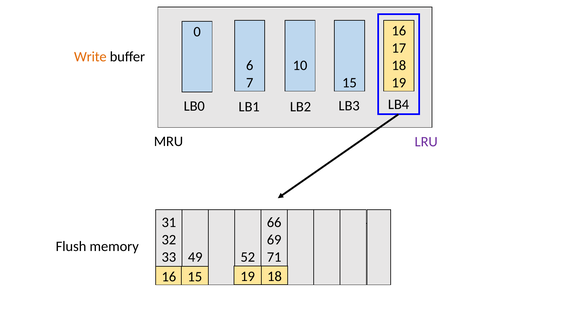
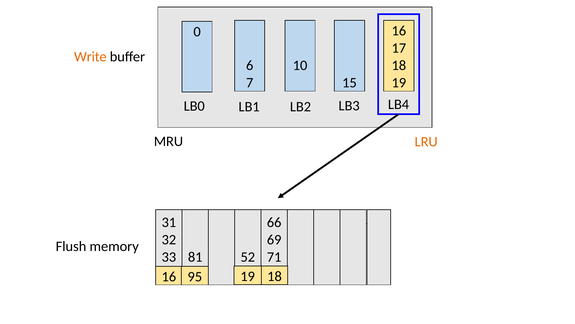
LRU colour: purple -> orange (426, 142)
49: 49 -> 81 (195, 257)
16 15: 15 -> 95 (195, 276)
